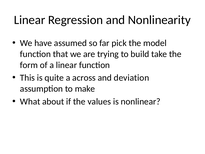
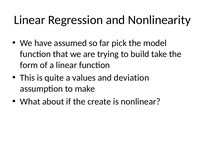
across: across -> values (84, 78)
values: values -> create (99, 101)
